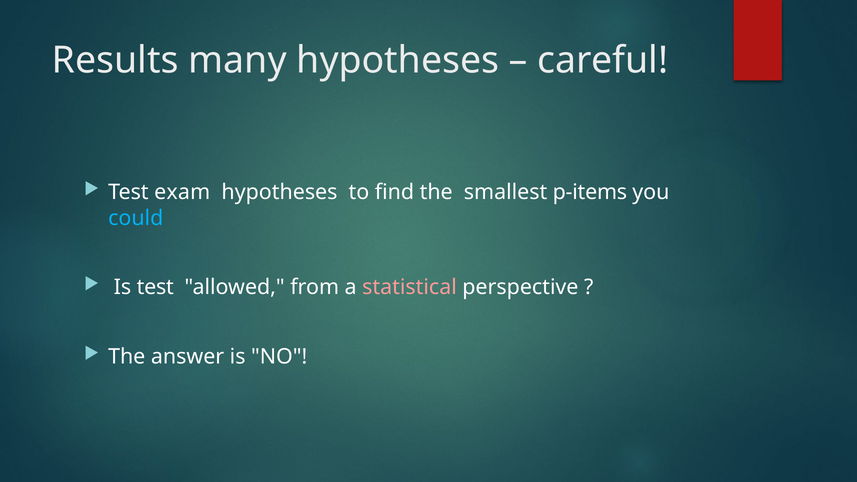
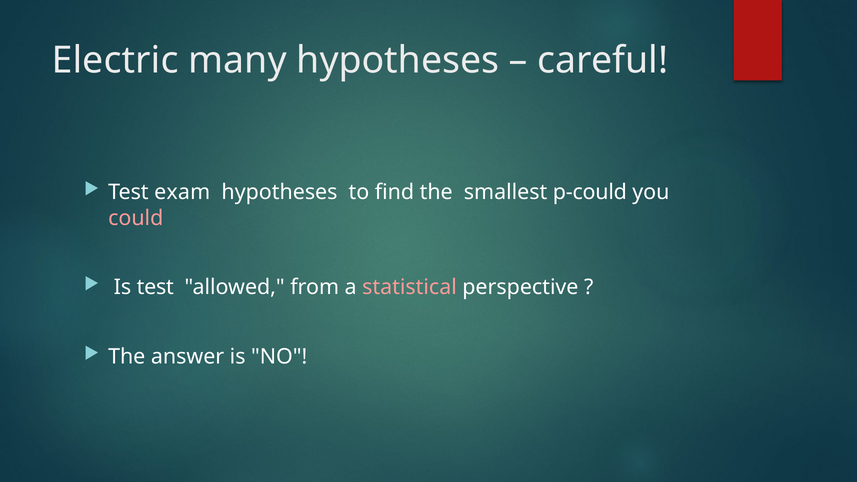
Results: Results -> Electric (115, 60)
p-items: p-items -> p-could (590, 192)
could colour: light blue -> pink (136, 218)
